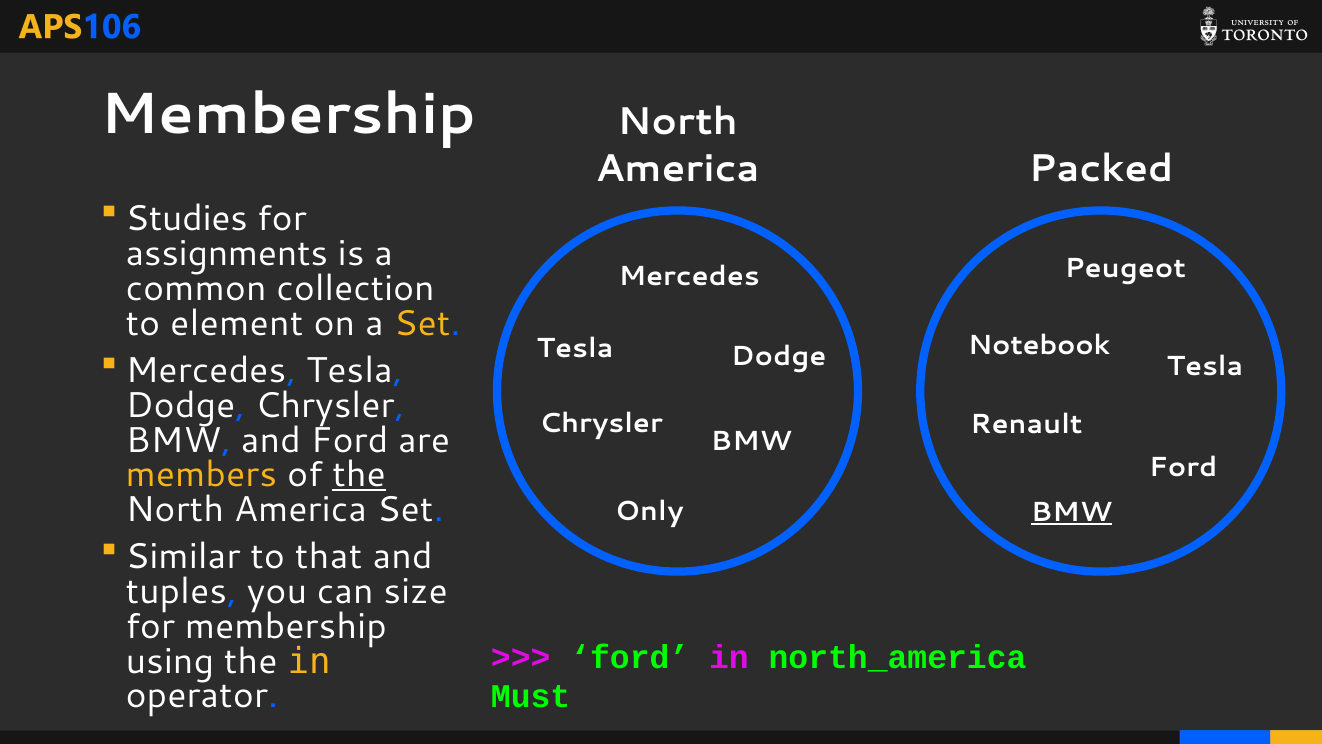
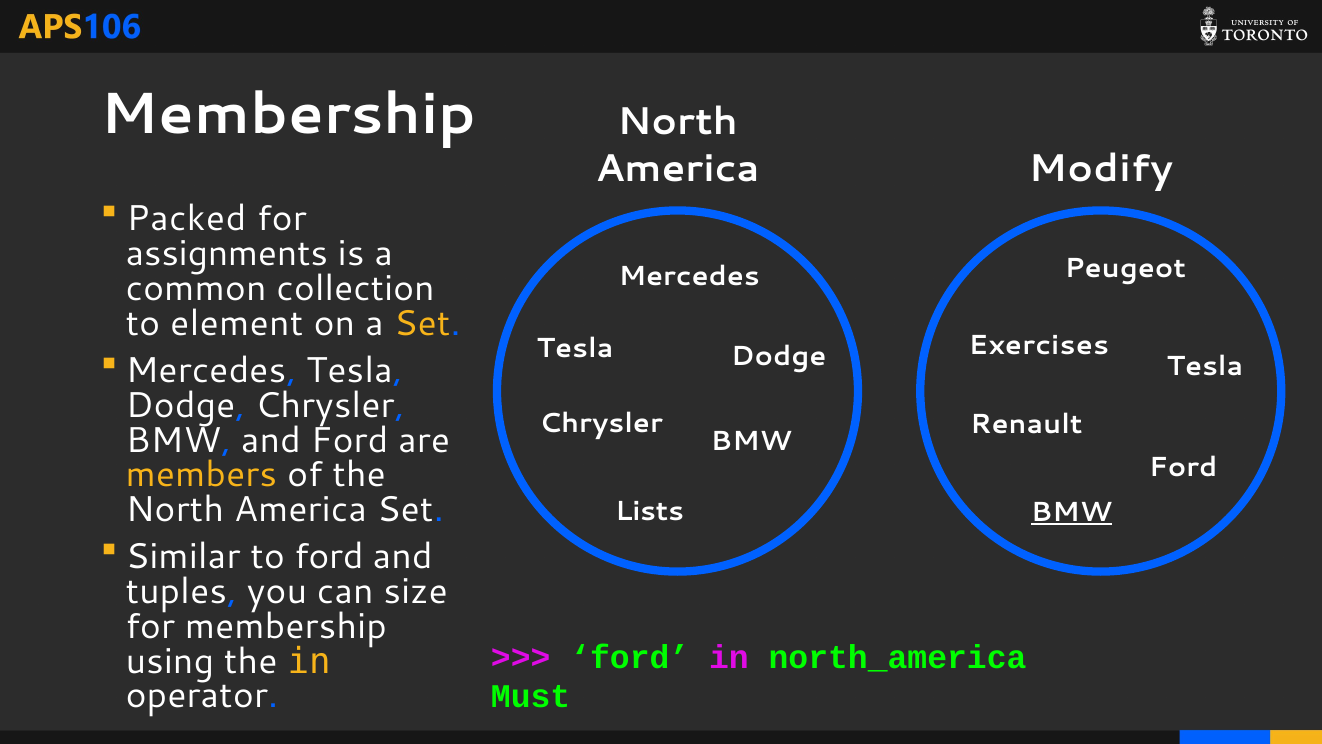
Packed: Packed -> Modify (1101, 169)
Studies: Studies -> Packed (186, 219)
Notebook: Notebook -> Exercises (1039, 345)
the underline: present -> none (359, 475)
Only: Only -> Lists (650, 511)
to that: that -> ford (329, 557)
